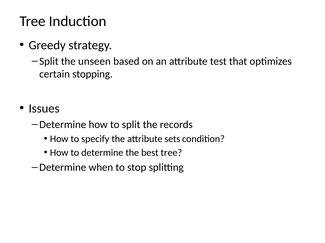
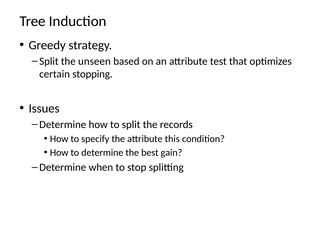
sets: sets -> this (172, 139)
best tree: tree -> gain (171, 153)
